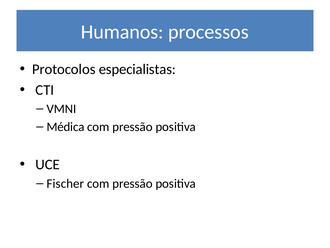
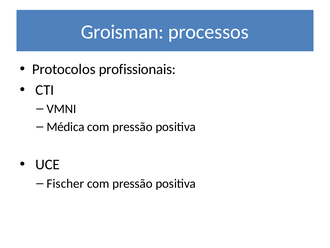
Humanos: Humanos -> Groisman (122, 32)
especialistas: especialistas -> profissionais (137, 69)
